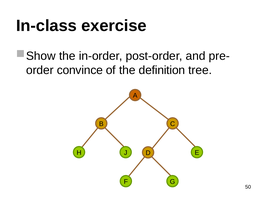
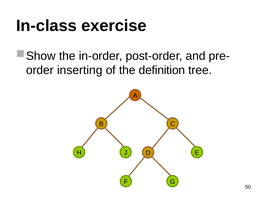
convince: convince -> inserting (80, 70)
